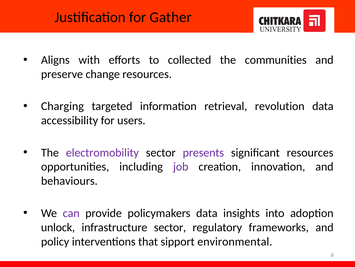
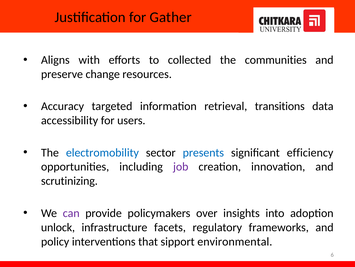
Charging: Charging -> Accuracy (63, 106)
revolution: revolution -> transitions (280, 106)
electromobility colour: purple -> blue (102, 152)
presents colour: purple -> blue (203, 152)
significant resources: resources -> efficiency (310, 152)
behaviours: behaviours -> scrutinizing (69, 181)
policymakers data: data -> over (207, 213)
infrastructure sector: sector -> facets (170, 227)
